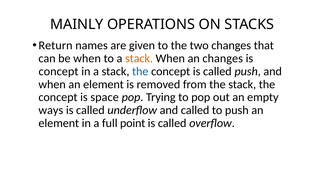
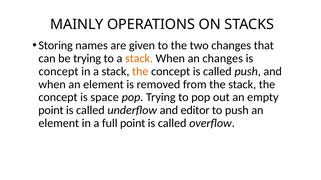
Return: Return -> Storing (56, 46)
be when: when -> trying (87, 59)
the colour: blue -> orange (140, 72)
ways: ways -> point (51, 111)
and called: called -> editor (195, 111)
